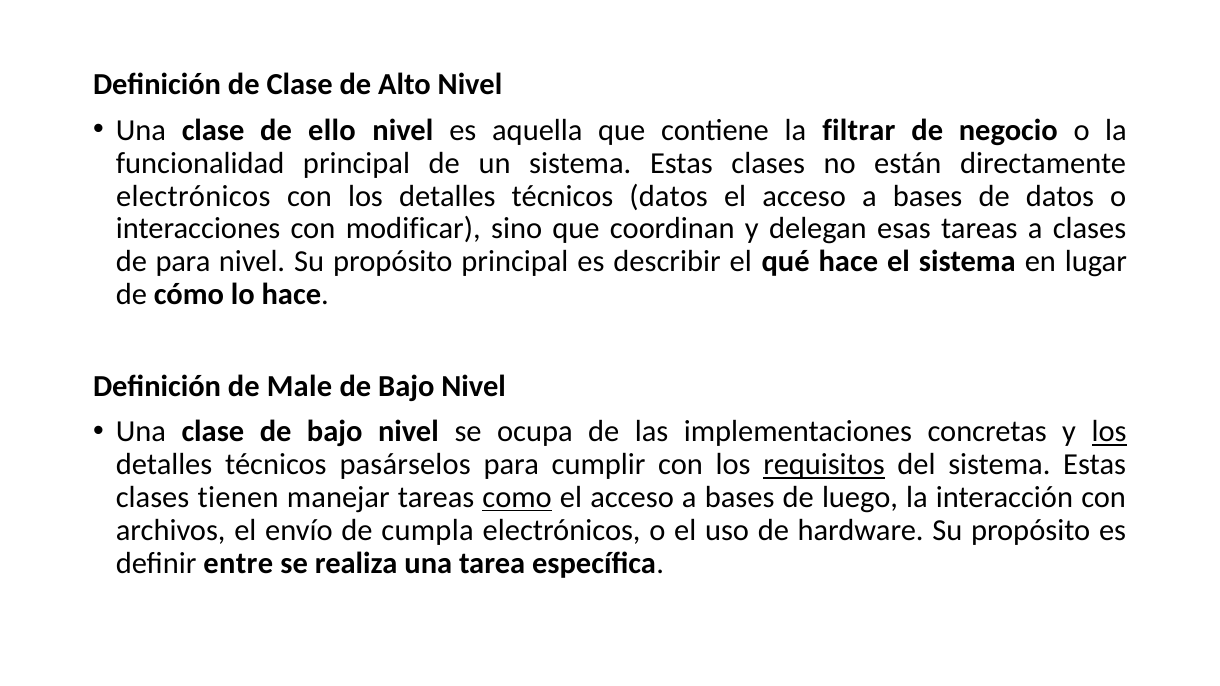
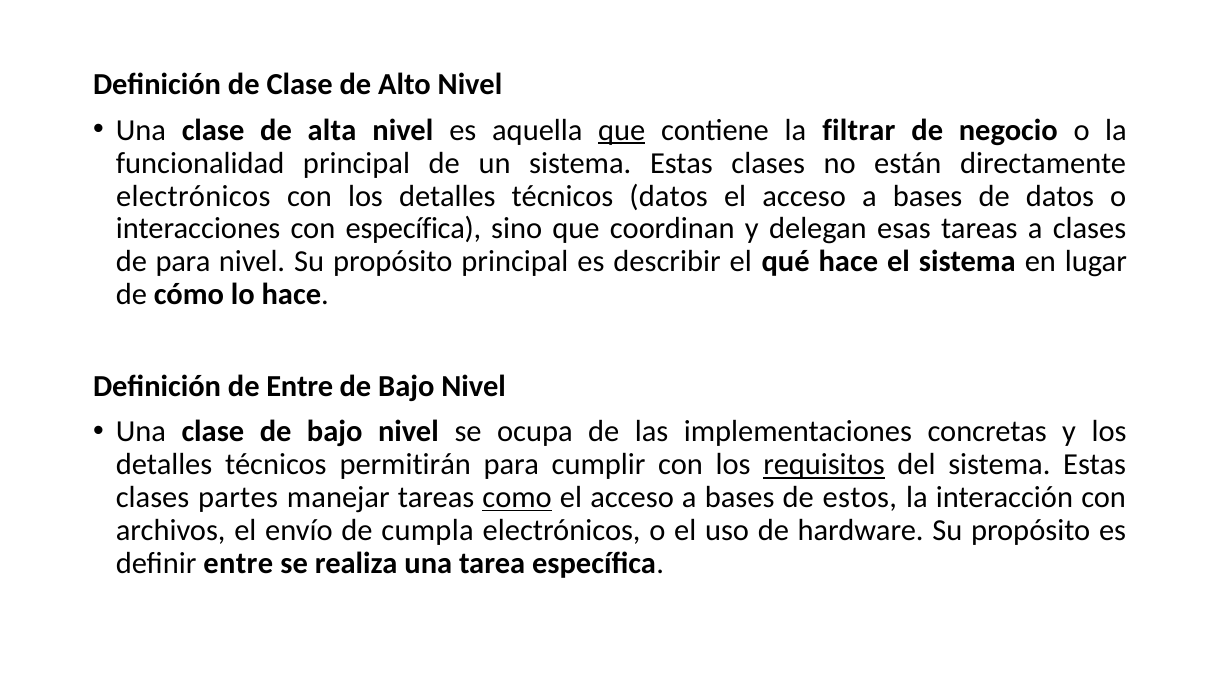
ello: ello -> alta (332, 130)
que underline: none -> present (622, 130)
con modificar: modificar -> específica (413, 229)
de Male: Male -> Entre (300, 386)
los underline: present -> none (1109, 432)
pasárselos: pasárselos -> permitirán (405, 465)
tienen: tienen -> partes (238, 498)
luego: luego -> estos (860, 498)
